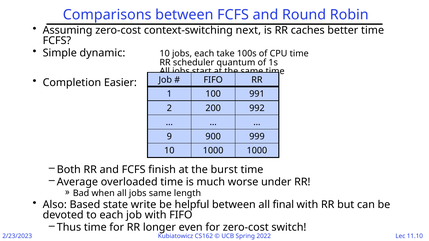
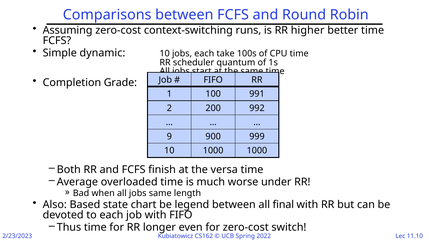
next: next -> runs (248, 30)
caches: caches -> higher (308, 30)
Easier: Easier -> Grade (120, 83)
burst: burst -> versa (224, 170)
write: write -> chart (144, 205)
helpful: helpful -> legend (192, 205)
